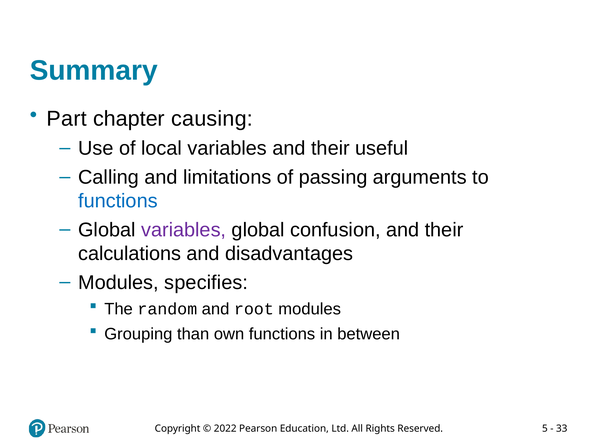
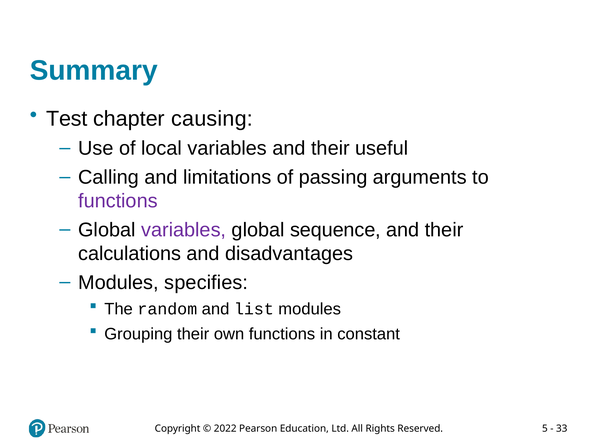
Part: Part -> Test (67, 119)
functions colour: blue -> purple (118, 201)
confusion: confusion -> sequence (335, 230)
root: root -> list (254, 309)
Grouping than: than -> their (193, 334)
between: between -> constant (369, 334)
